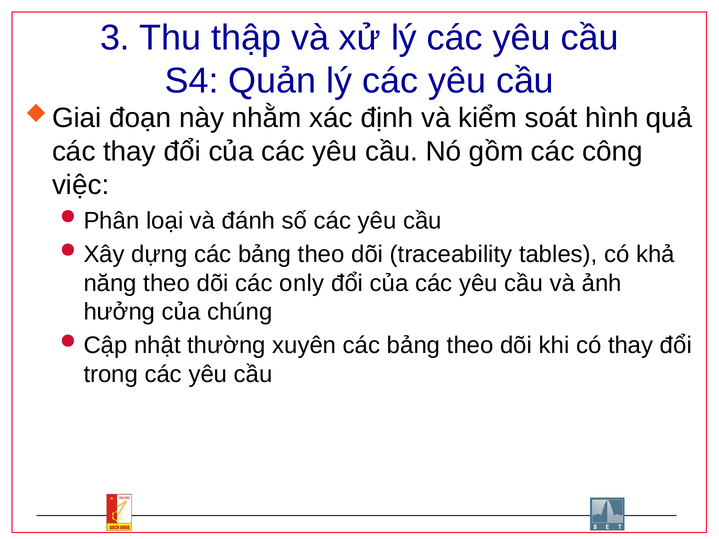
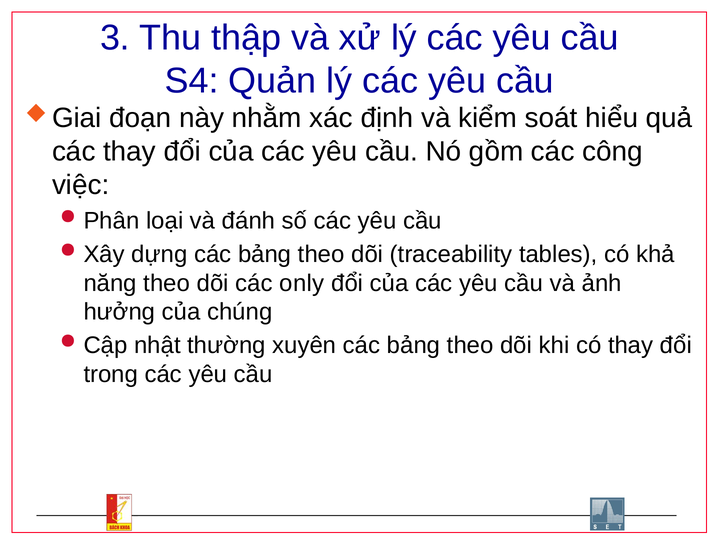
hình: hình -> hiểu (612, 118)
